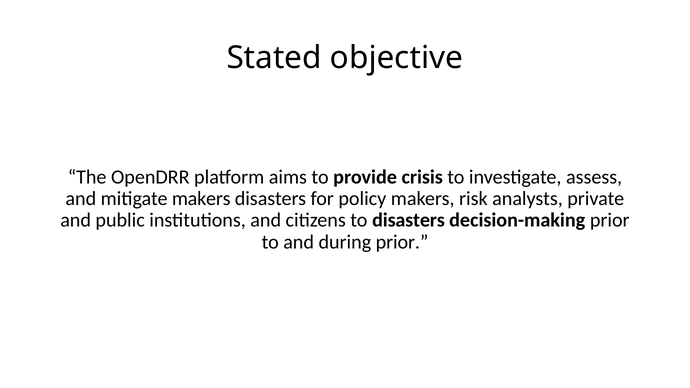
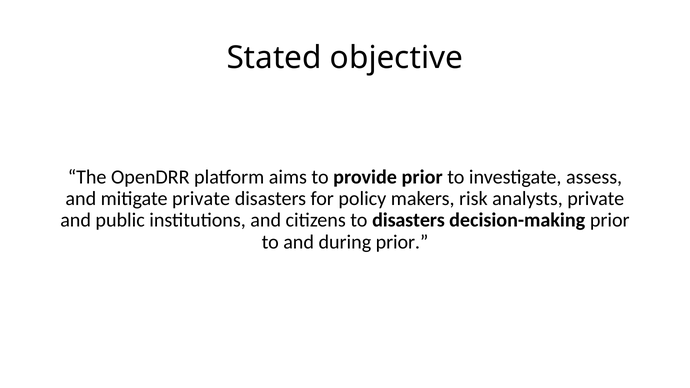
provide crisis: crisis -> prior (422, 177)
mitigate makers: makers -> private (201, 199)
